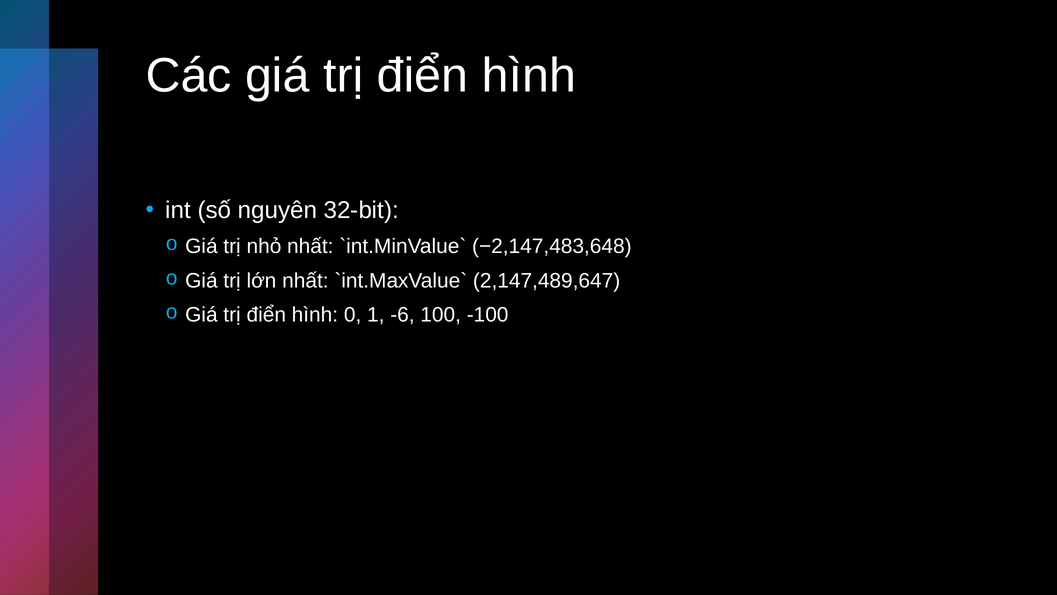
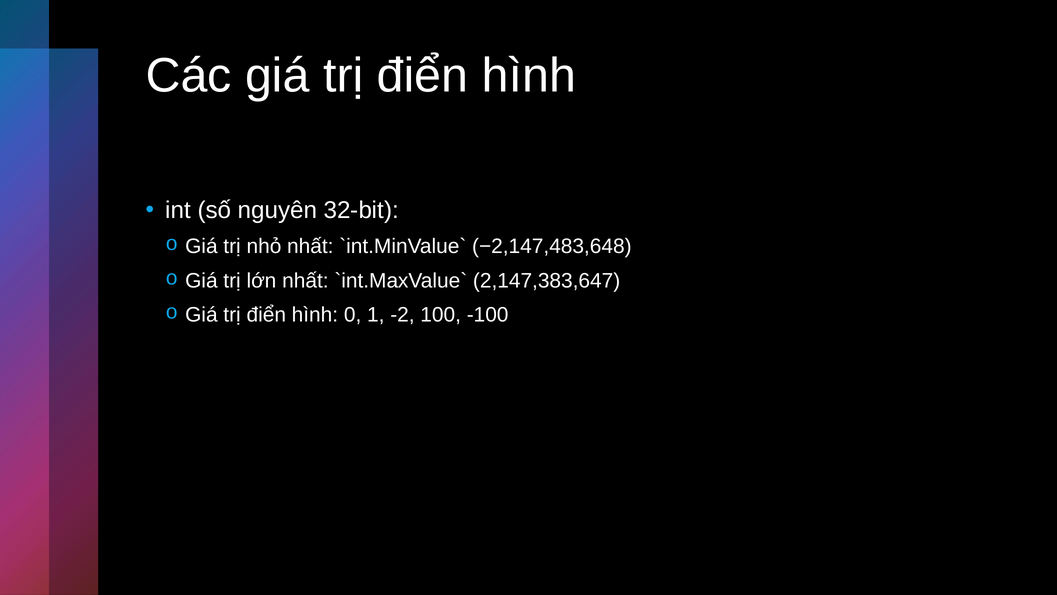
2,147,489,647: 2,147,489,647 -> 2,147,383,647 (547, 280)
-6: -6 -> -2 (402, 315)
